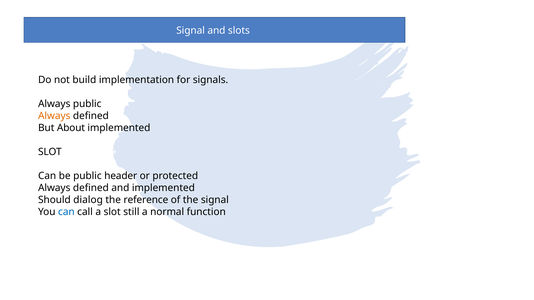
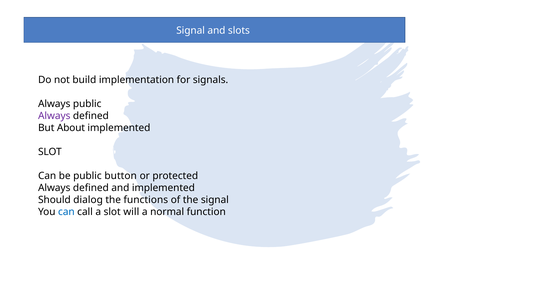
Always colour: orange -> purple (54, 116)
header: header -> button (121, 176)
reference: reference -> functions (146, 200)
still: still -> will (131, 212)
